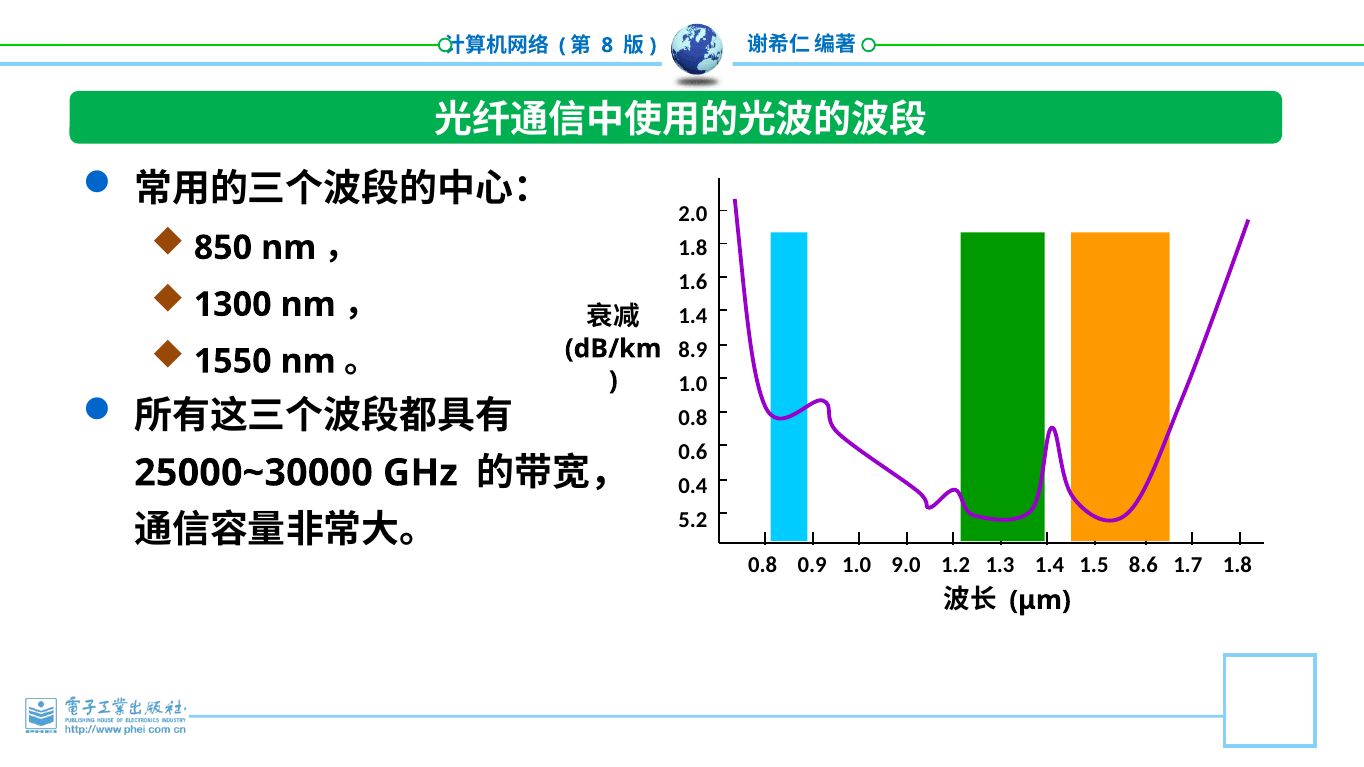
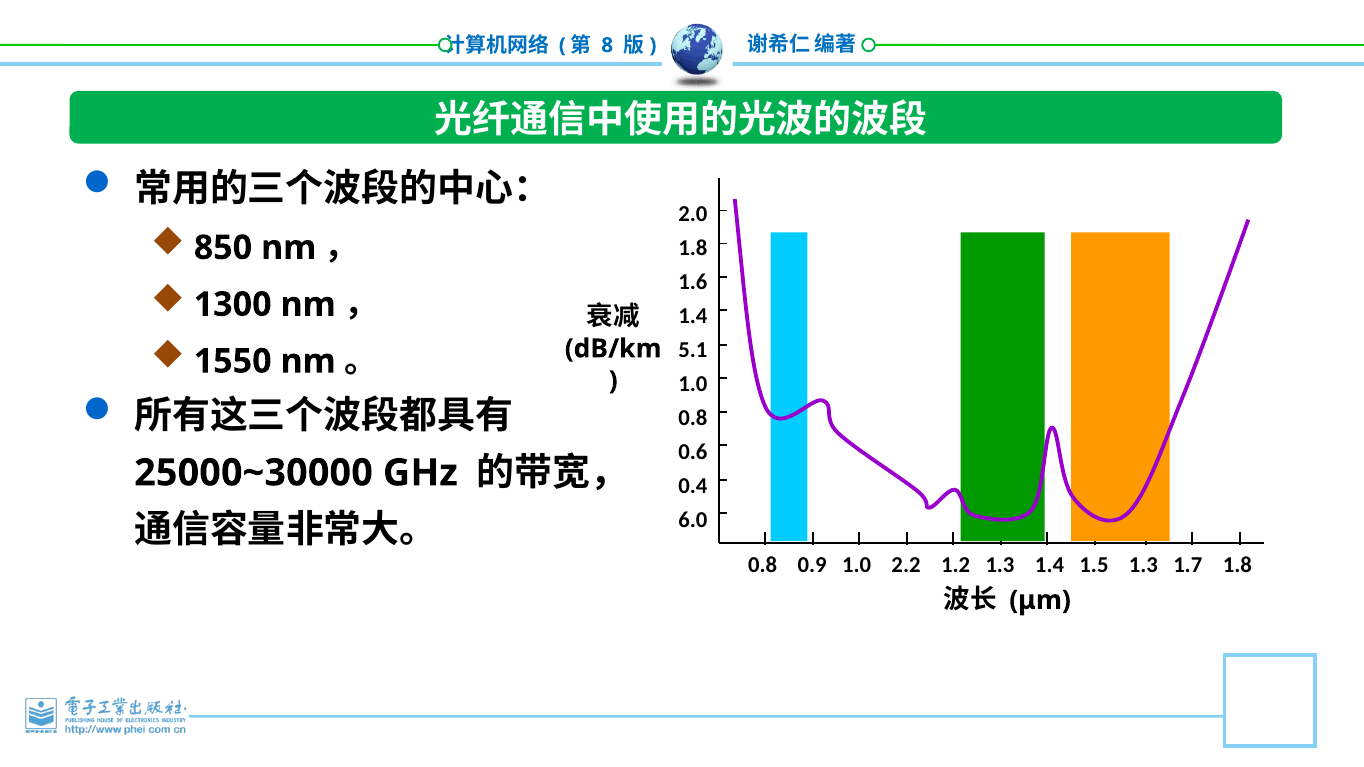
8.9: 8.9 -> 5.1 (693, 350)
5.2: 5.2 -> 6.0 (693, 521)
9.0: 9.0 -> 2.2 (906, 566)
1.5 8.6: 8.6 -> 1.3 (1143, 566)
